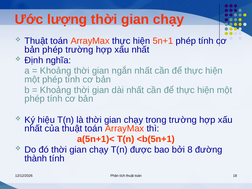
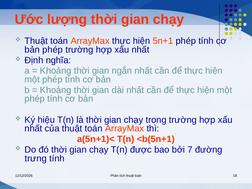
8: 8 -> 7 (190, 150)
thành: thành -> trưng (36, 158)
